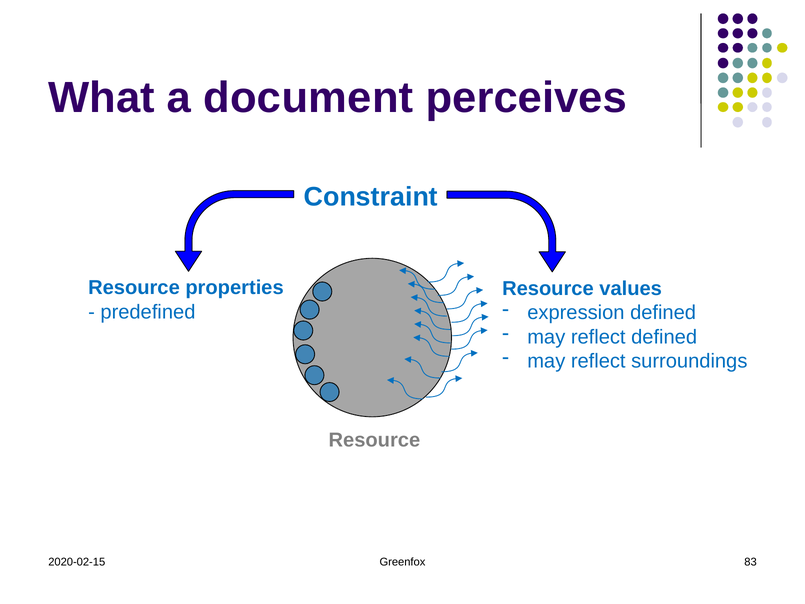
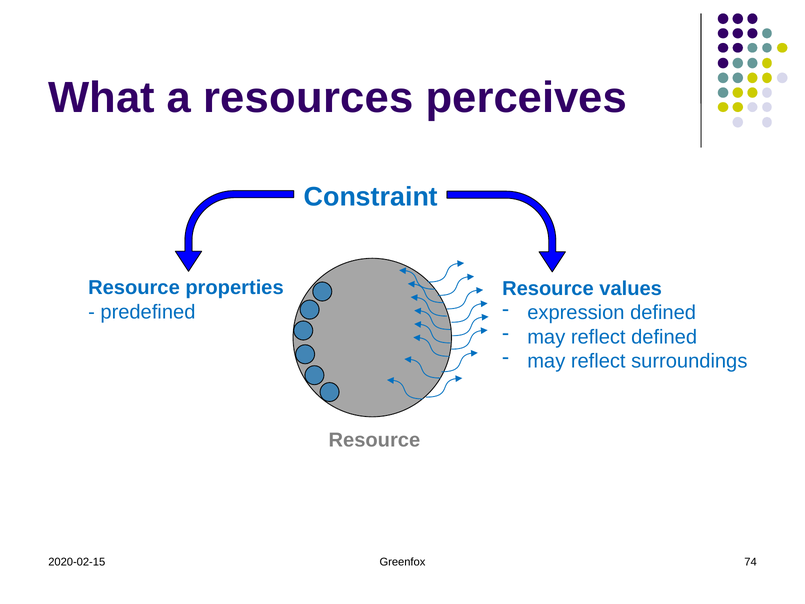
document: document -> resources (308, 98)
83: 83 -> 74 (751, 562)
